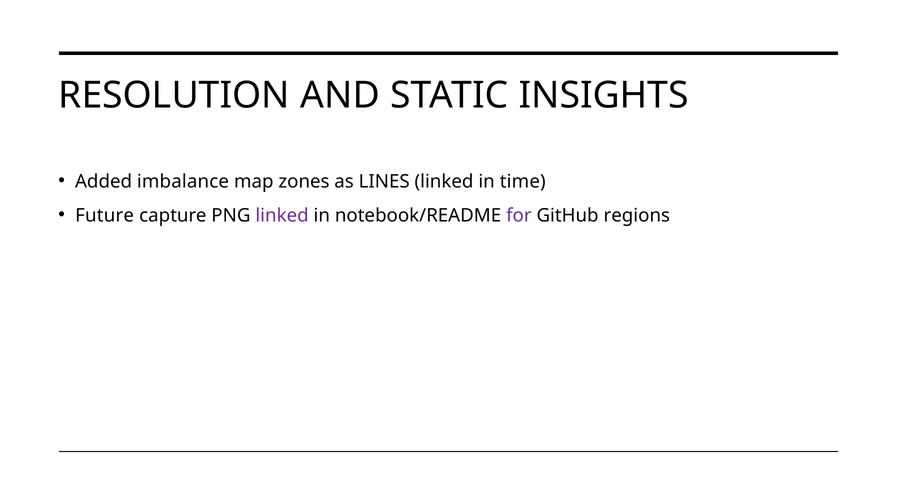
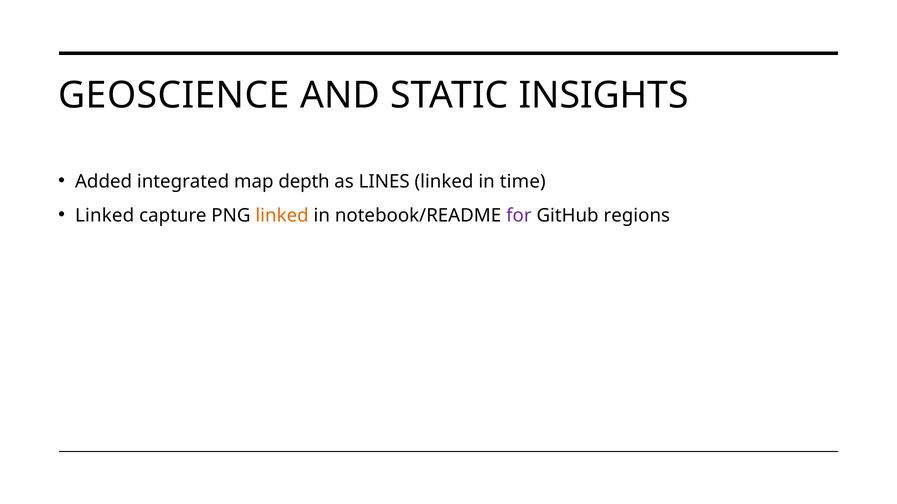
RESOLUTION: RESOLUTION -> GEOSCIENCE (174, 96)
imbalance: imbalance -> integrated (183, 182)
zones: zones -> depth (304, 182)
Future: Future -> Linked (105, 216)
linked colour: purple -> orange (282, 216)
